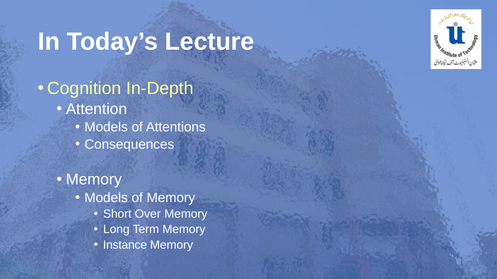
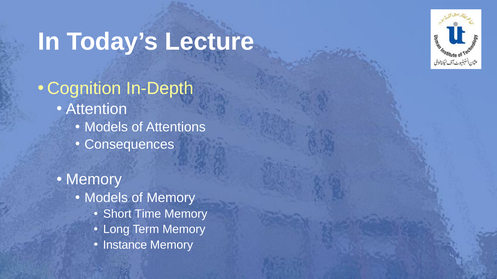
Over: Over -> Time (148, 214)
